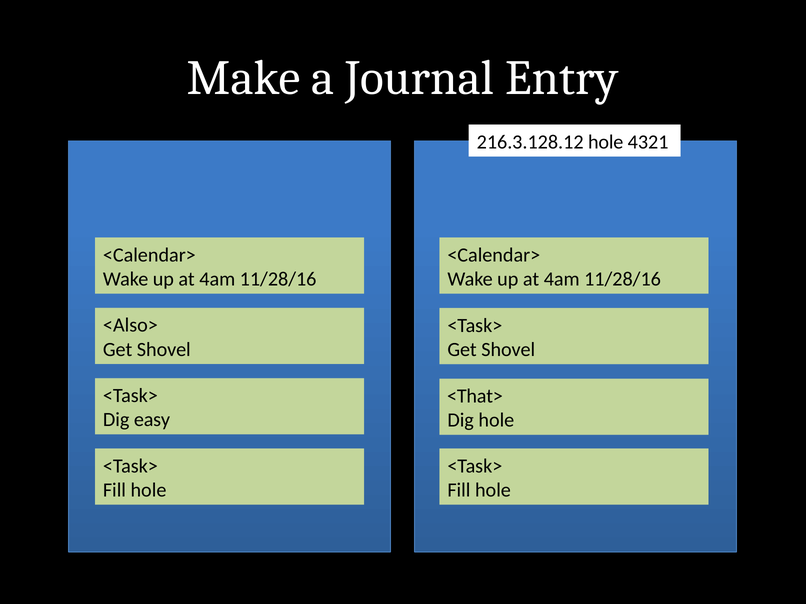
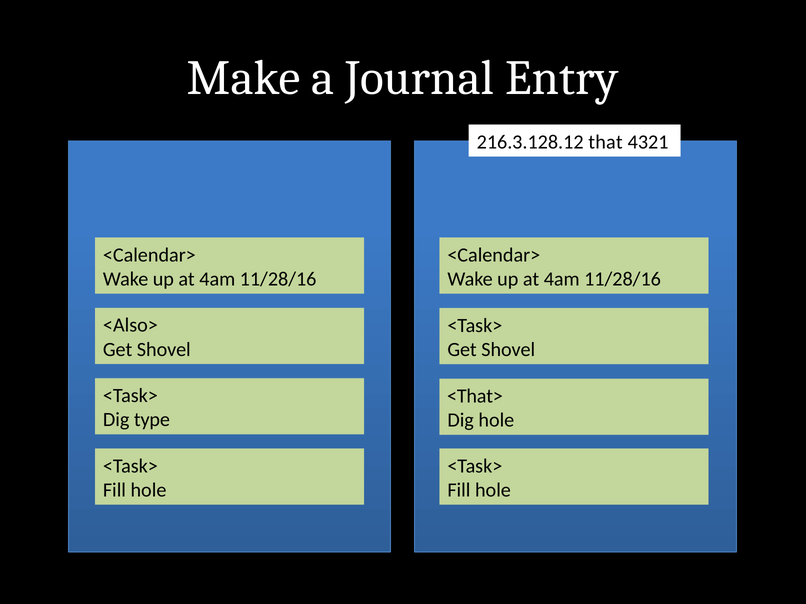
216.3.128.12 hole: hole -> that (606, 142)
easy: easy -> type (152, 420)
